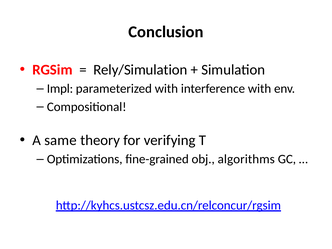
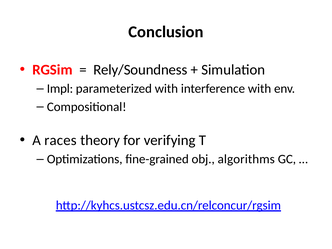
Rely/Simulation: Rely/Simulation -> Rely/Soundness (140, 70)
same: same -> races (61, 140)
